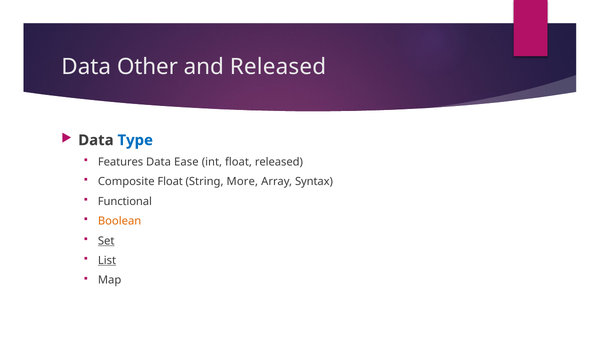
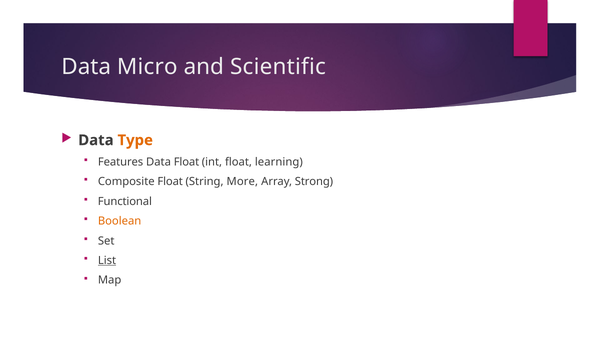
Other: Other -> Micro (147, 67)
and Released: Released -> Scientific (278, 67)
Type colour: blue -> orange (135, 140)
Data Ease: Ease -> Float (186, 162)
float released: released -> learning (279, 162)
Syntax: Syntax -> Strong (314, 182)
Set underline: present -> none (106, 241)
